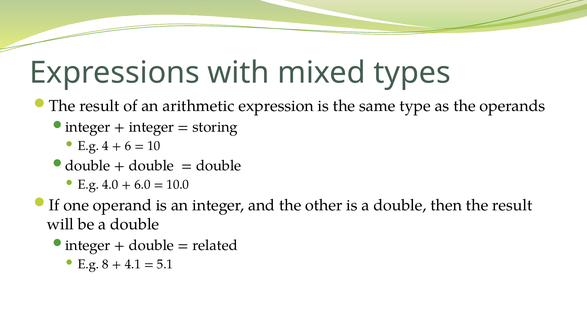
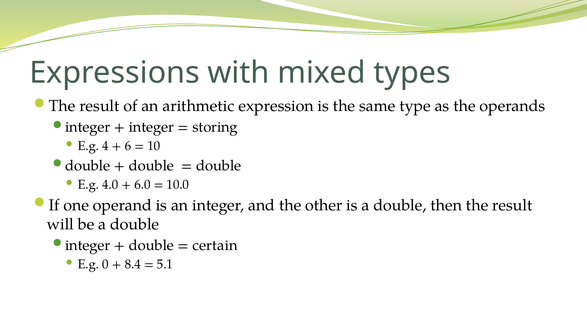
related: related -> certain (215, 246)
8: 8 -> 0 (105, 264)
4.1: 4.1 -> 8.4 (133, 264)
